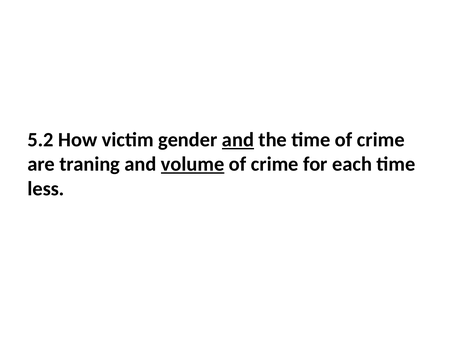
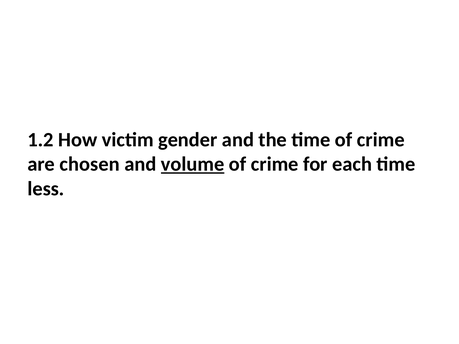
5.2: 5.2 -> 1.2 (41, 140)
and underline: present -> none (238, 140)
traning: traning -> chosen (90, 164)
